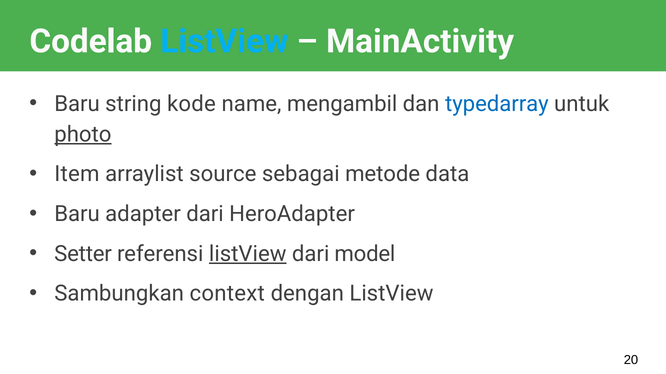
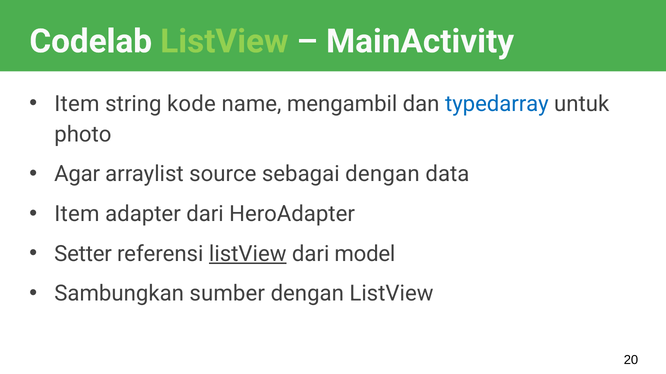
ListView colour: light blue -> light green (224, 41)
Baru: Baru -> Item (77, 104)
photo underline: present -> none (83, 135)
Item: Item -> Agar (77, 174)
sebagai metode: metode -> dengan (382, 174)
Baru: Baru -> Item (77, 214)
context: context -> sumber (227, 294)
